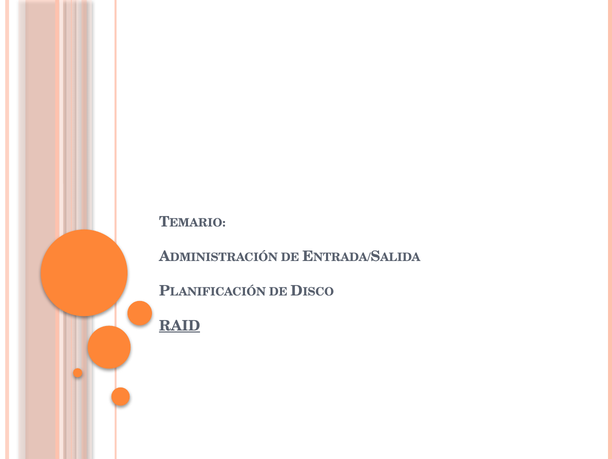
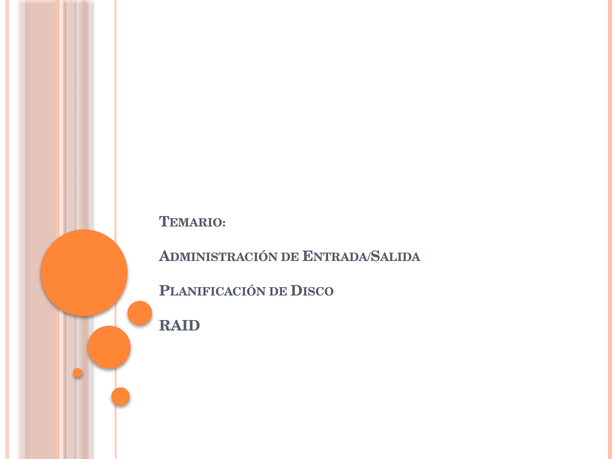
RAID underline: present -> none (180, 326)
